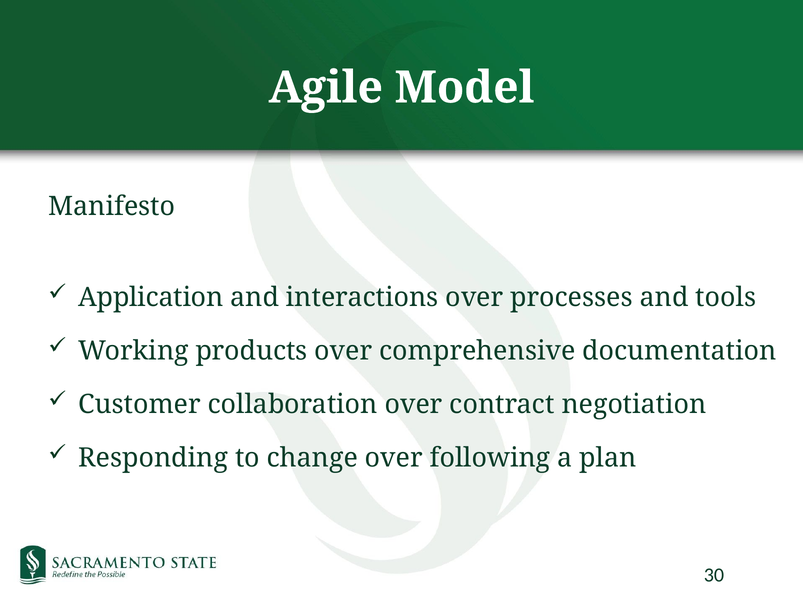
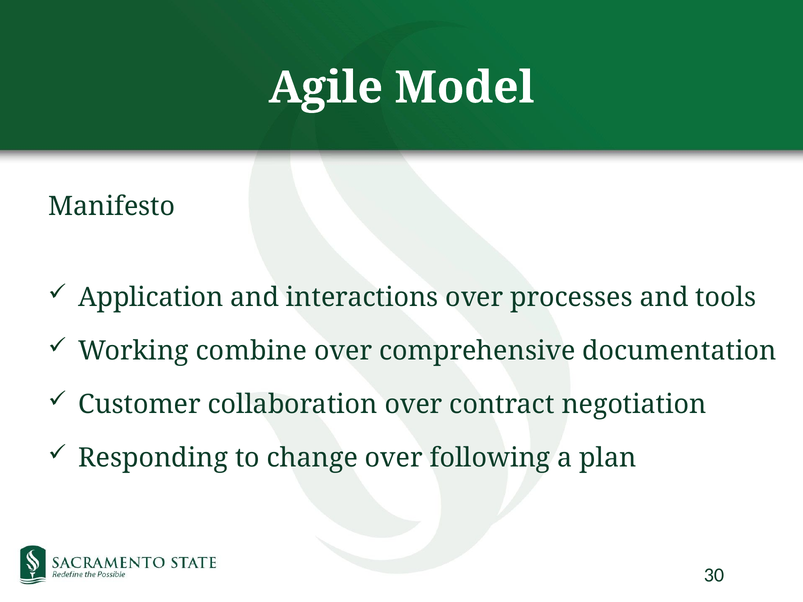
products: products -> combine (251, 351)
